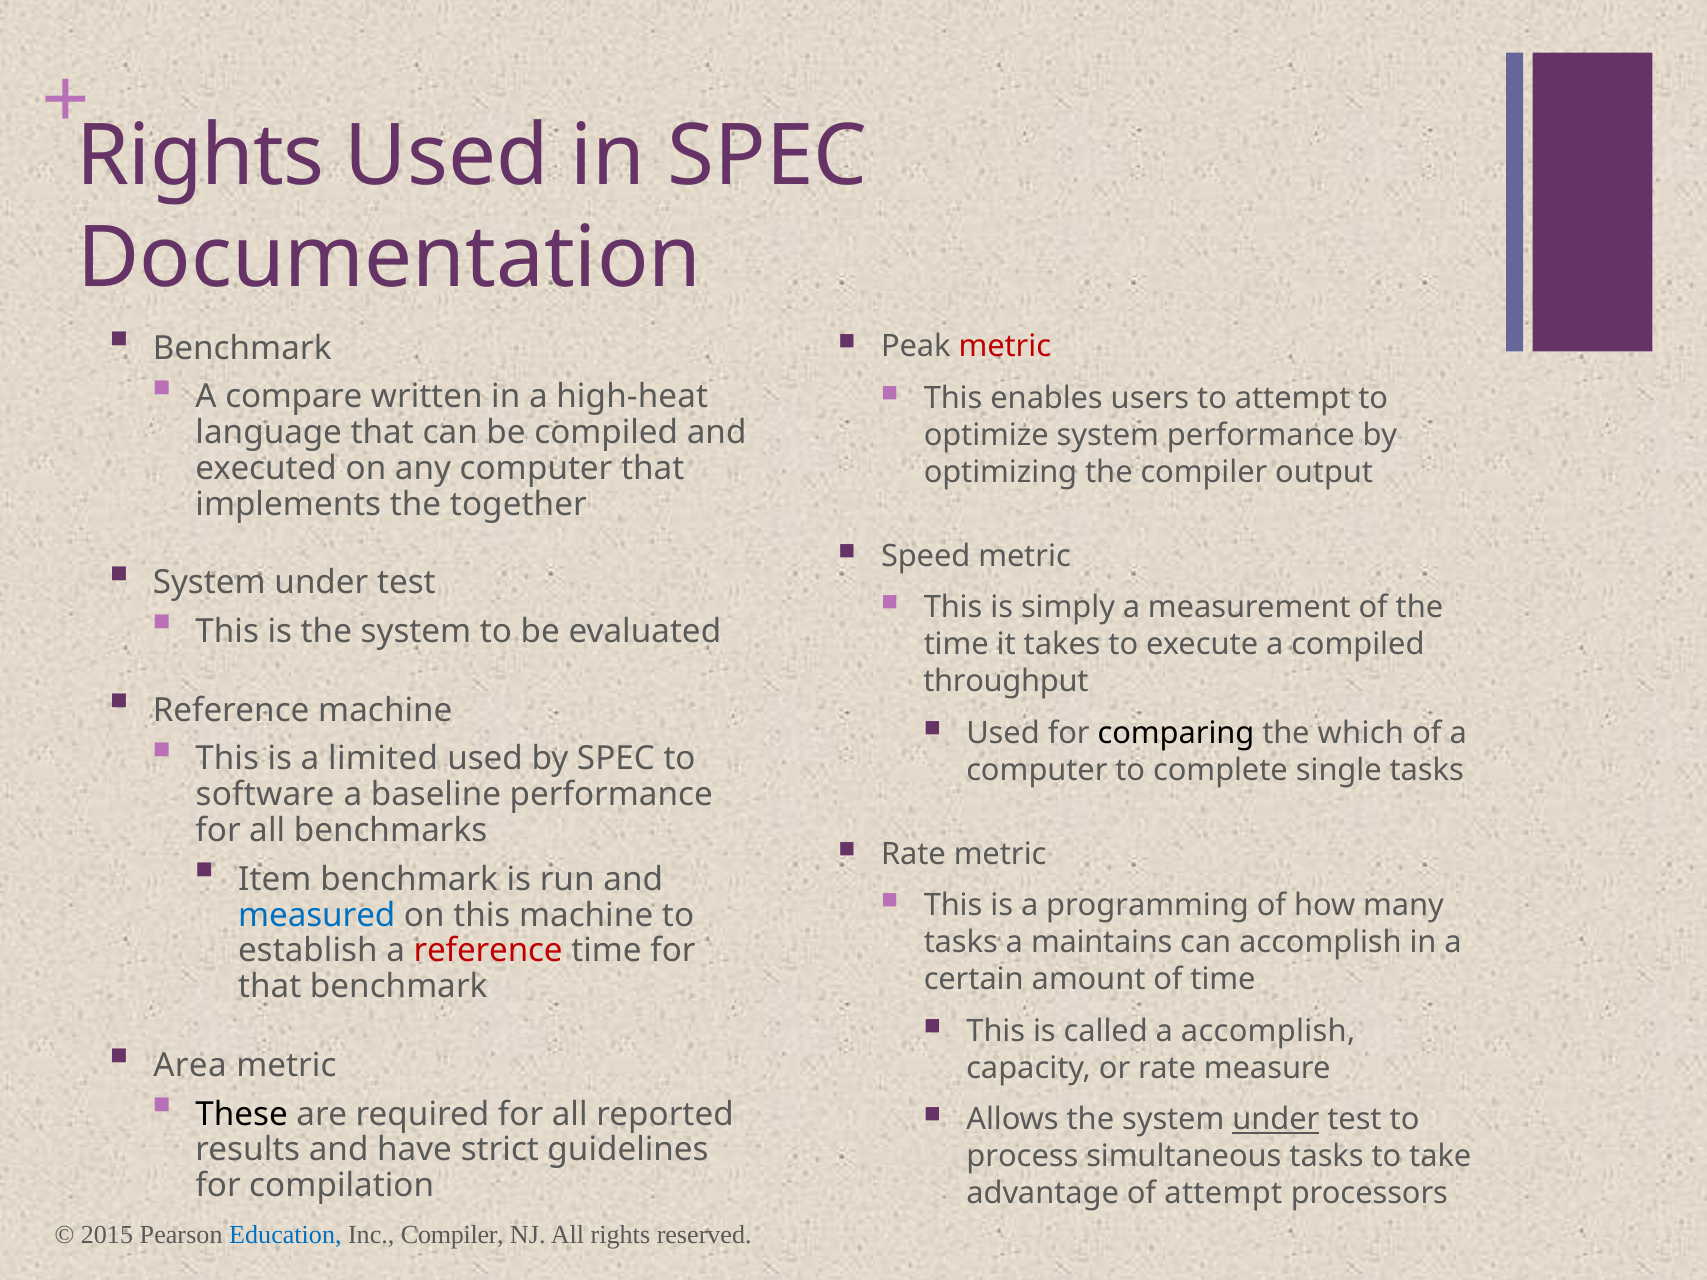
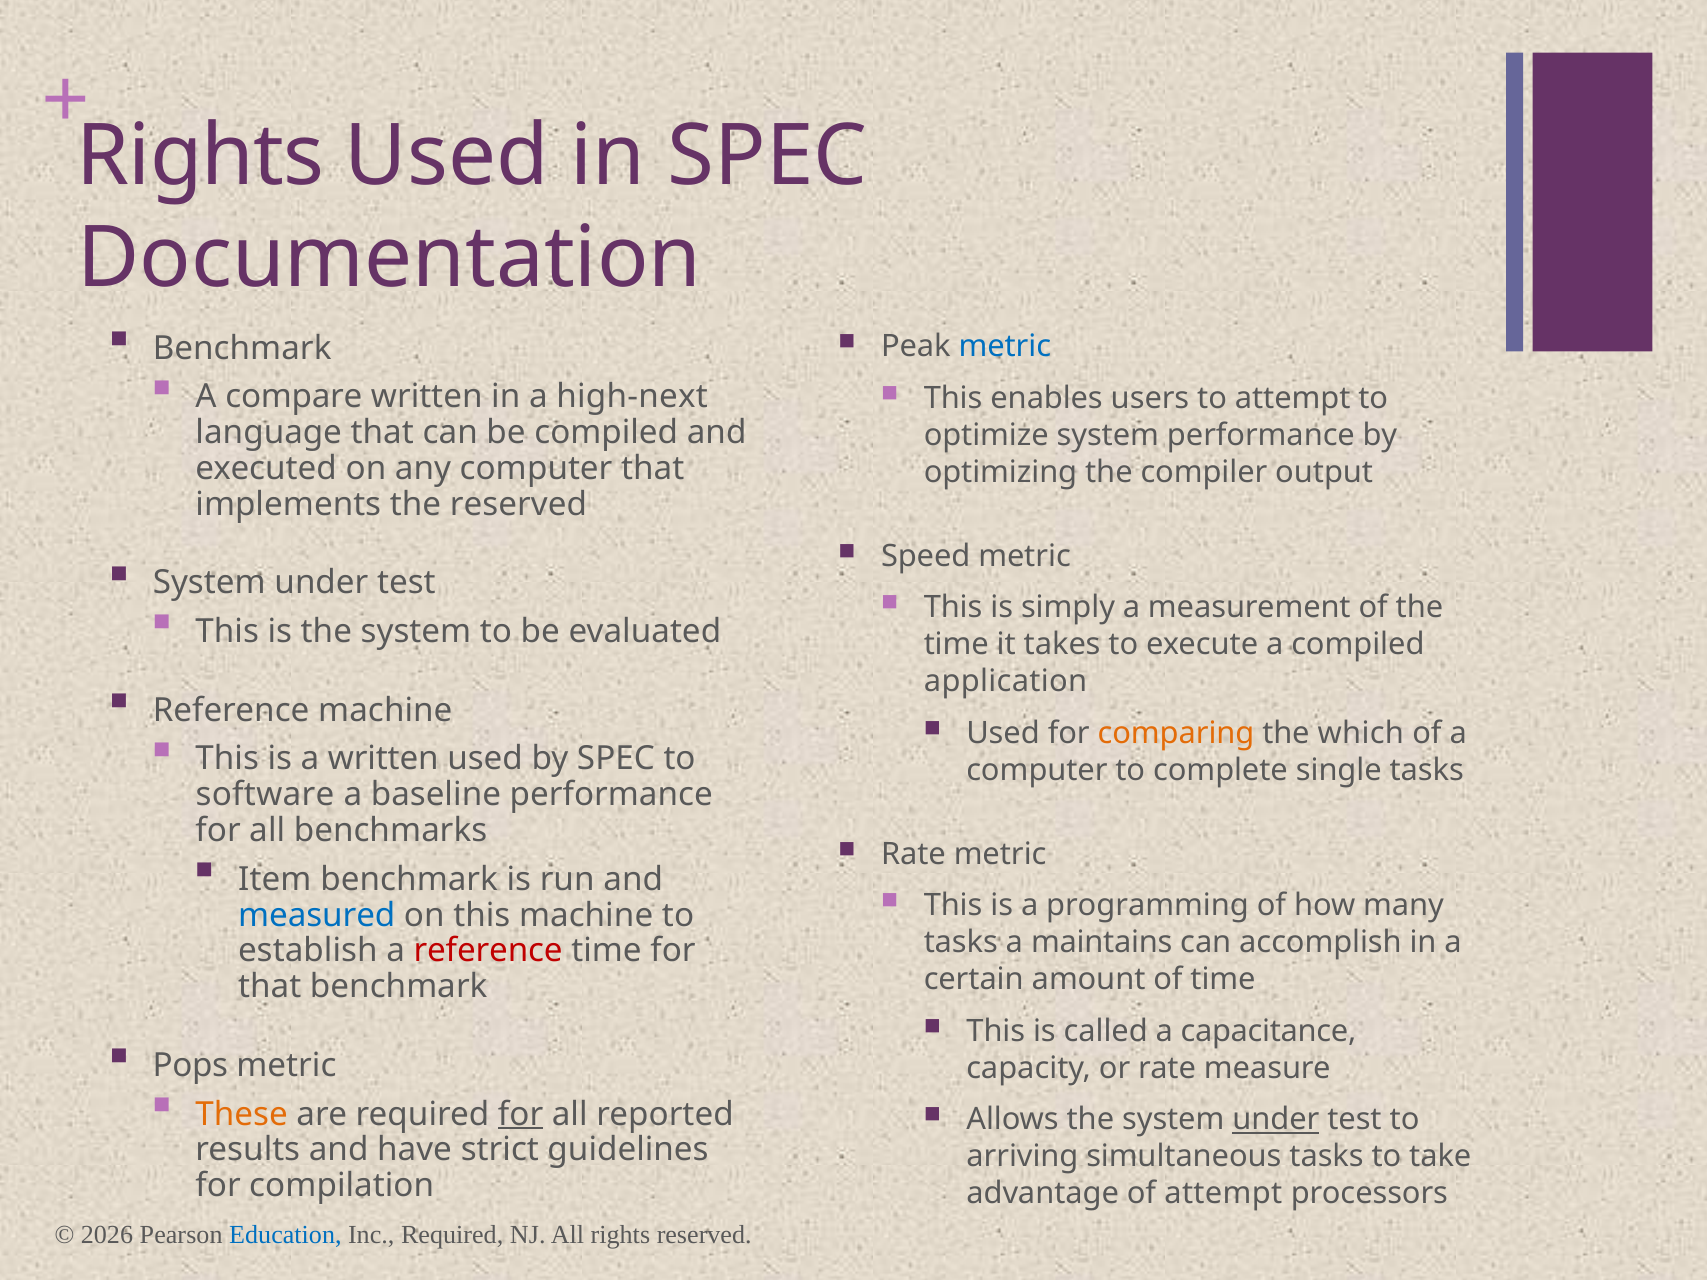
metric colour: red -> blue (1005, 347)
high-heat: high-heat -> high-next (632, 397)
the together: together -> reserved (518, 505)
throughput: throughput -> application (1006, 682)
comparing colour: black -> orange (1176, 733)
a limited: limited -> written (383, 759)
a accomplish: accomplish -> capacitance (1268, 1031)
Area: Area -> Pops (190, 1066)
These colour: black -> orange (242, 1114)
for underline: none -> present (521, 1114)
process: process -> arriving (1022, 1157)
2015: 2015 -> 2026 (107, 1235)
Inc Compiler: Compiler -> Required (452, 1235)
